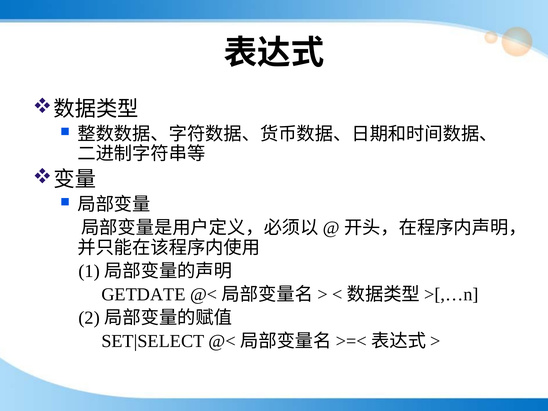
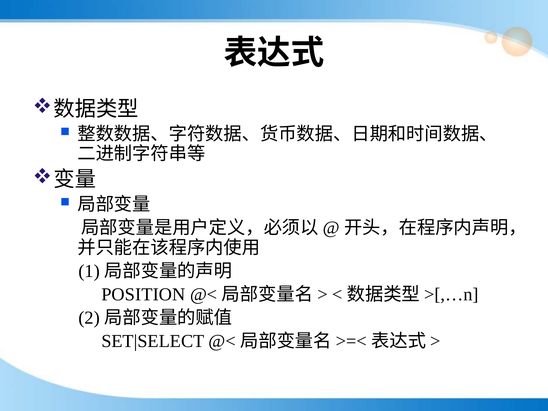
GETDATE: GETDATE -> POSITION (143, 294)
